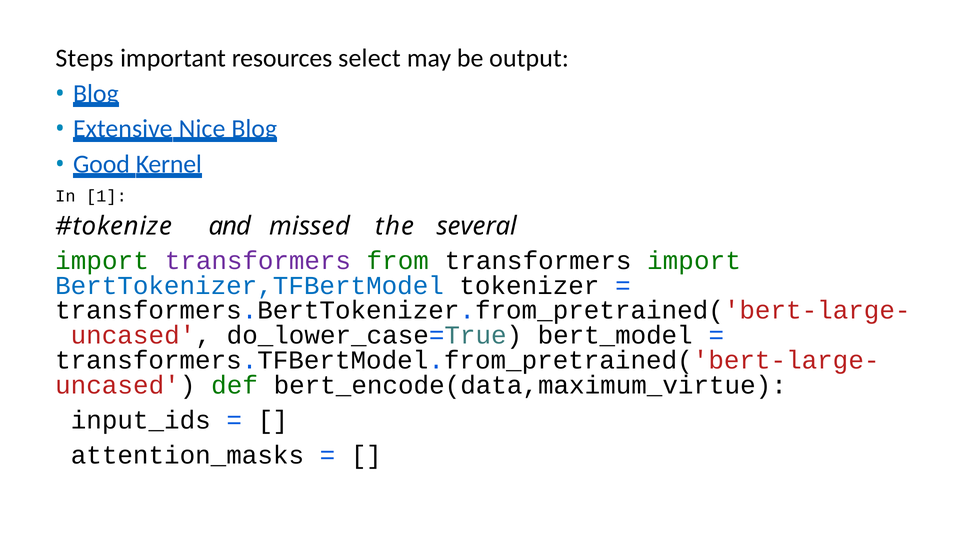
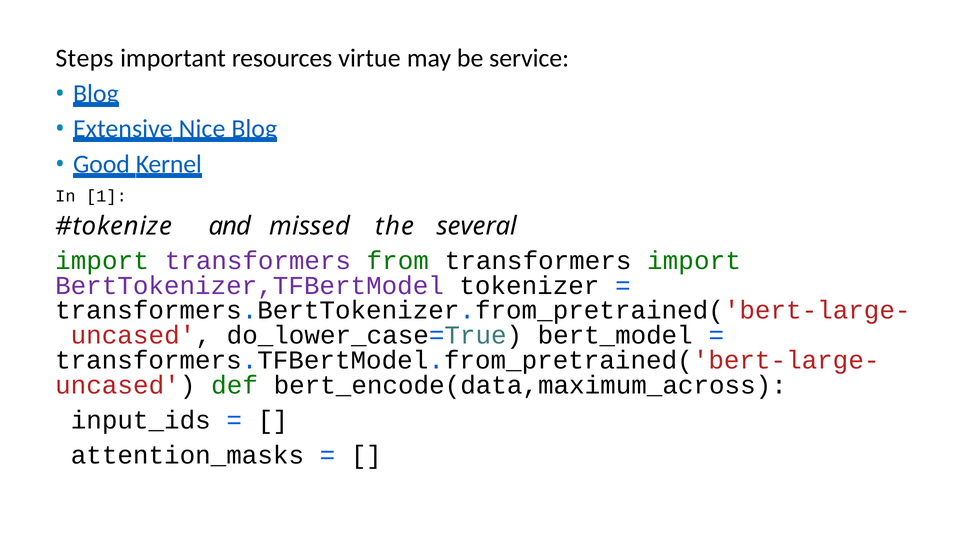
select: select -> virtue (369, 58)
output: output -> service (529, 58)
BertTokenizer,TFBertModel colour: blue -> purple (249, 285)
bert_encode(data,maximum_virtue: bert_encode(data,maximum_virtue -> bert_encode(data,maximum_across (530, 385)
